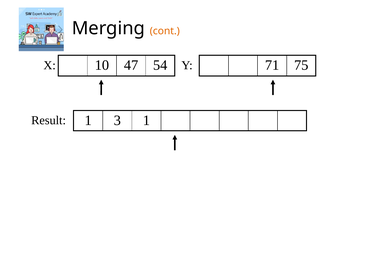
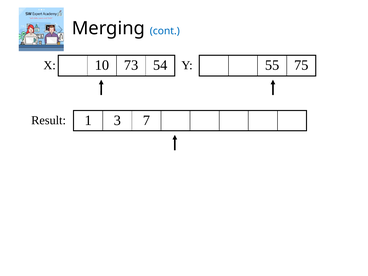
cont colour: orange -> blue (165, 31)
47: 47 -> 73 (131, 65)
71: 71 -> 55 (272, 65)
3 1: 1 -> 7 (146, 120)
